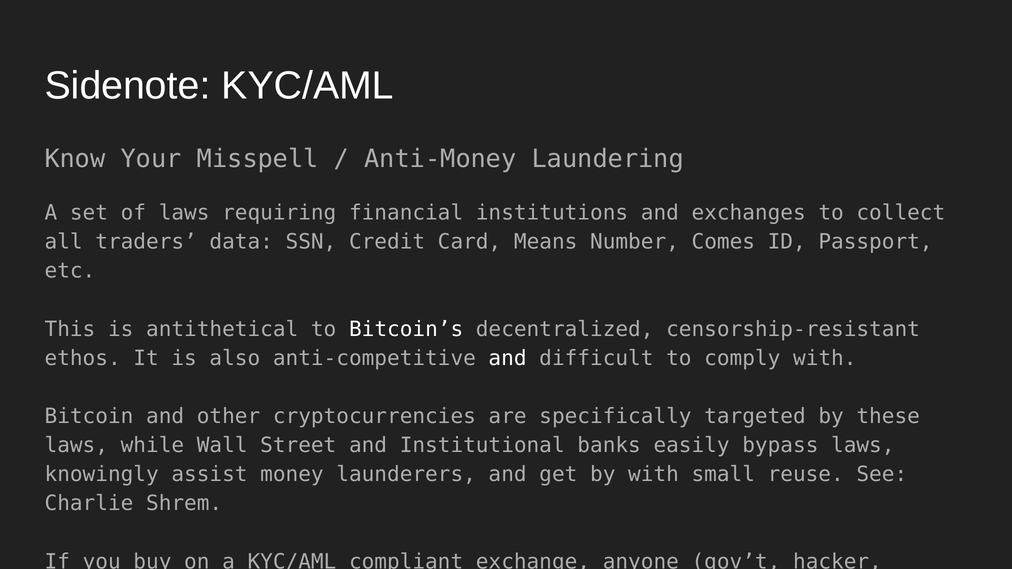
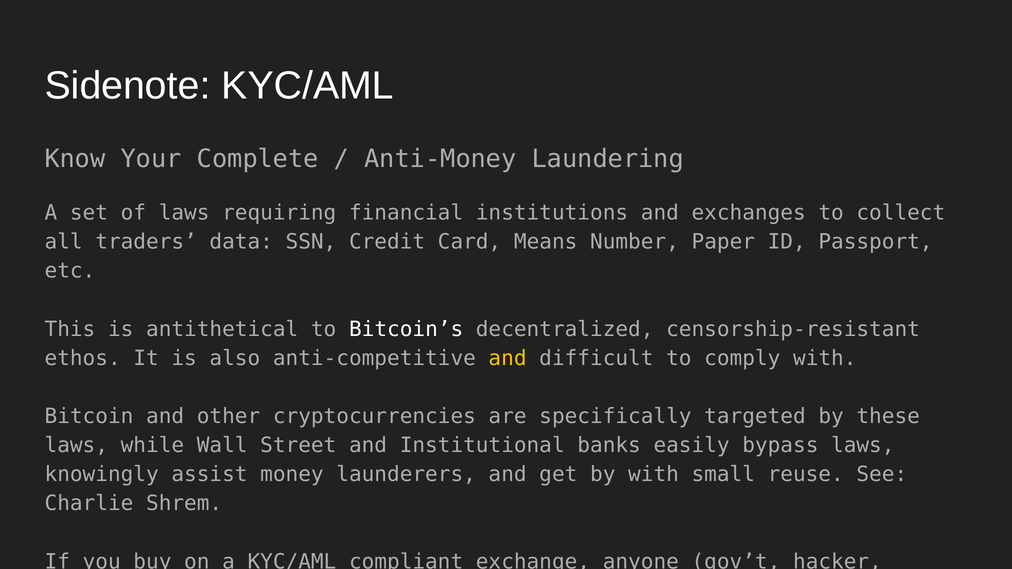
Misspell: Misspell -> Complete (258, 159)
Comes: Comes -> Paper (723, 242)
and colour: white -> yellow (508, 358)
